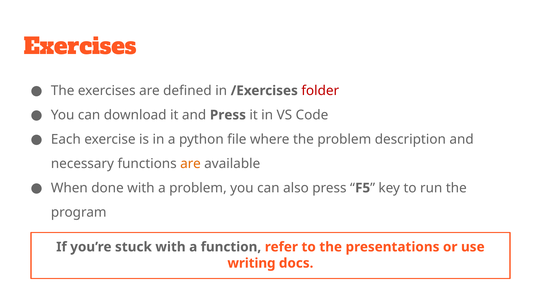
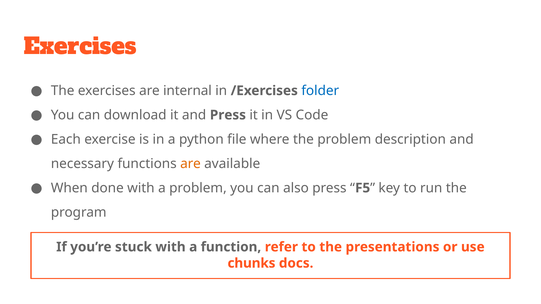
defined: defined -> internal (187, 91)
folder colour: red -> blue (320, 91)
writing: writing -> chunks (251, 263)
